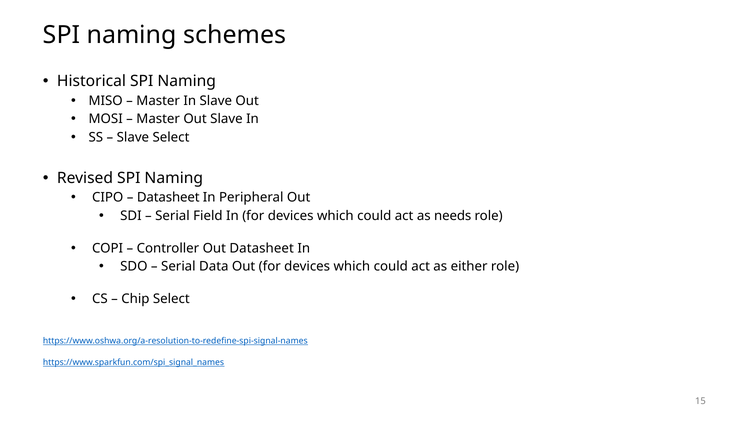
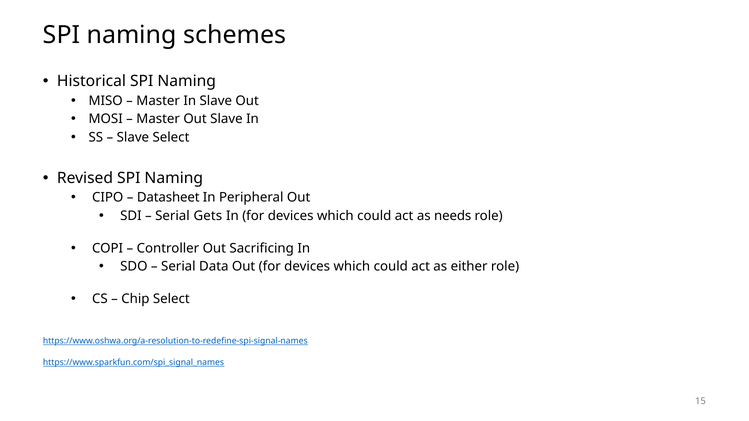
Field: Field -> Gets (208, 216)
Out Datasheet: Datasheet -> Sacrificing (262, 248)
